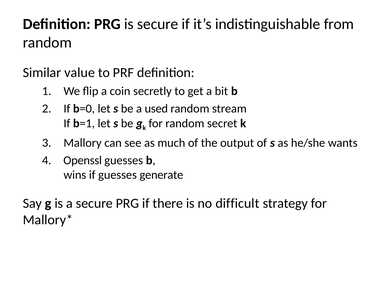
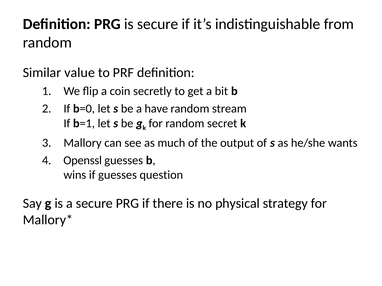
used: used -> have (156, 109)
generate: generate -> question (161, 175)
difficult: difficult -> physical (238, 204)
